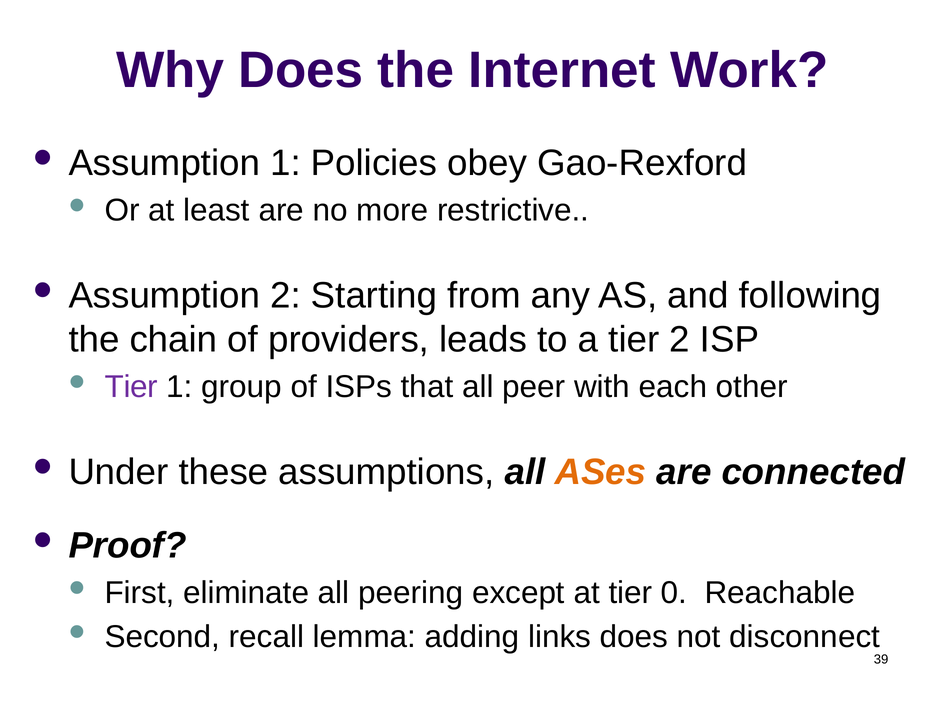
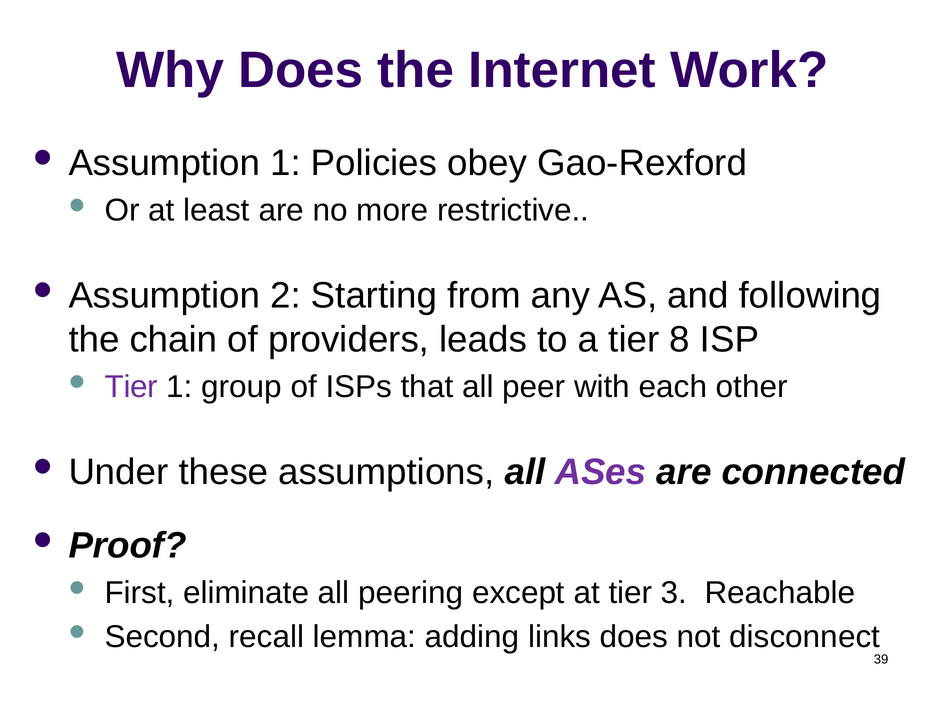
tier 2: 2 -> 8 (680, 340)
ASes colour: orange -> purple (600, 472)
0: 0 -> 3 (674, 592)
